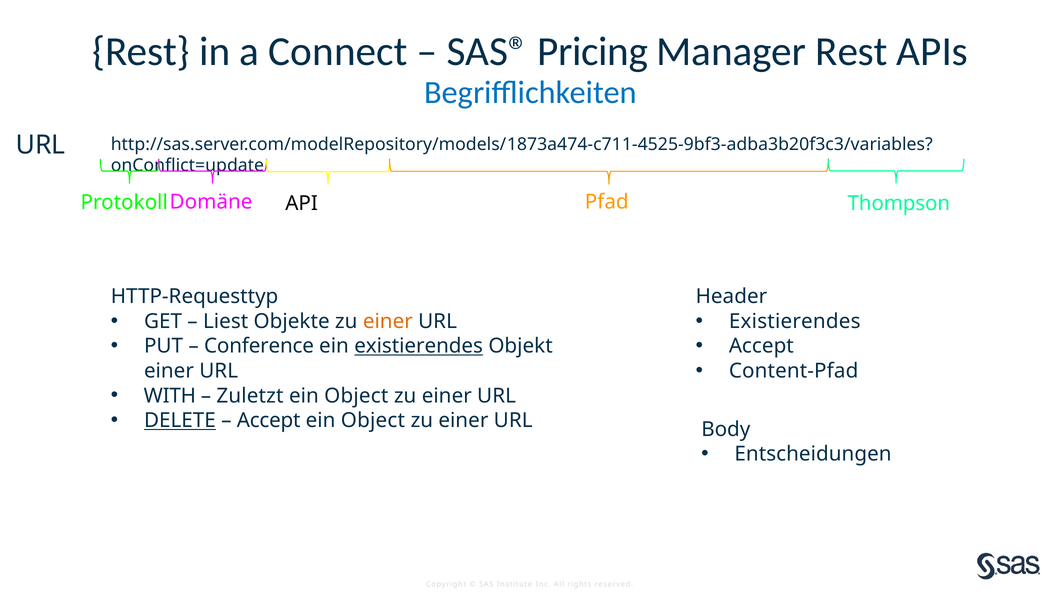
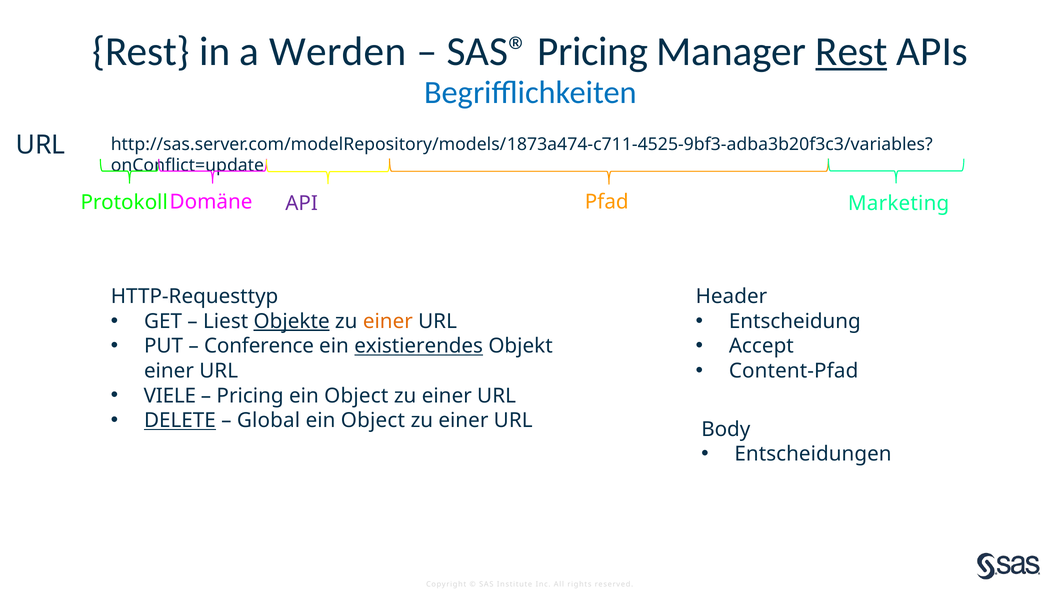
Connect: Connect -> Werden (338, 52)
Rest underline: none -> present (851, 52)
API colour: black -> purple (302, 203)
Thompson: Thompson -> Marketing (899, 203)
Objekte underline: none -> present (292, 321)
Existierendes: Existierendes -> Entscheidung (795, 321)
WITH: WITH -> VIELE (170, 396)
Zuletzt: Zuletzt -> Pricing (250, 396)
Accept: Accept -> Global (269, 420)
